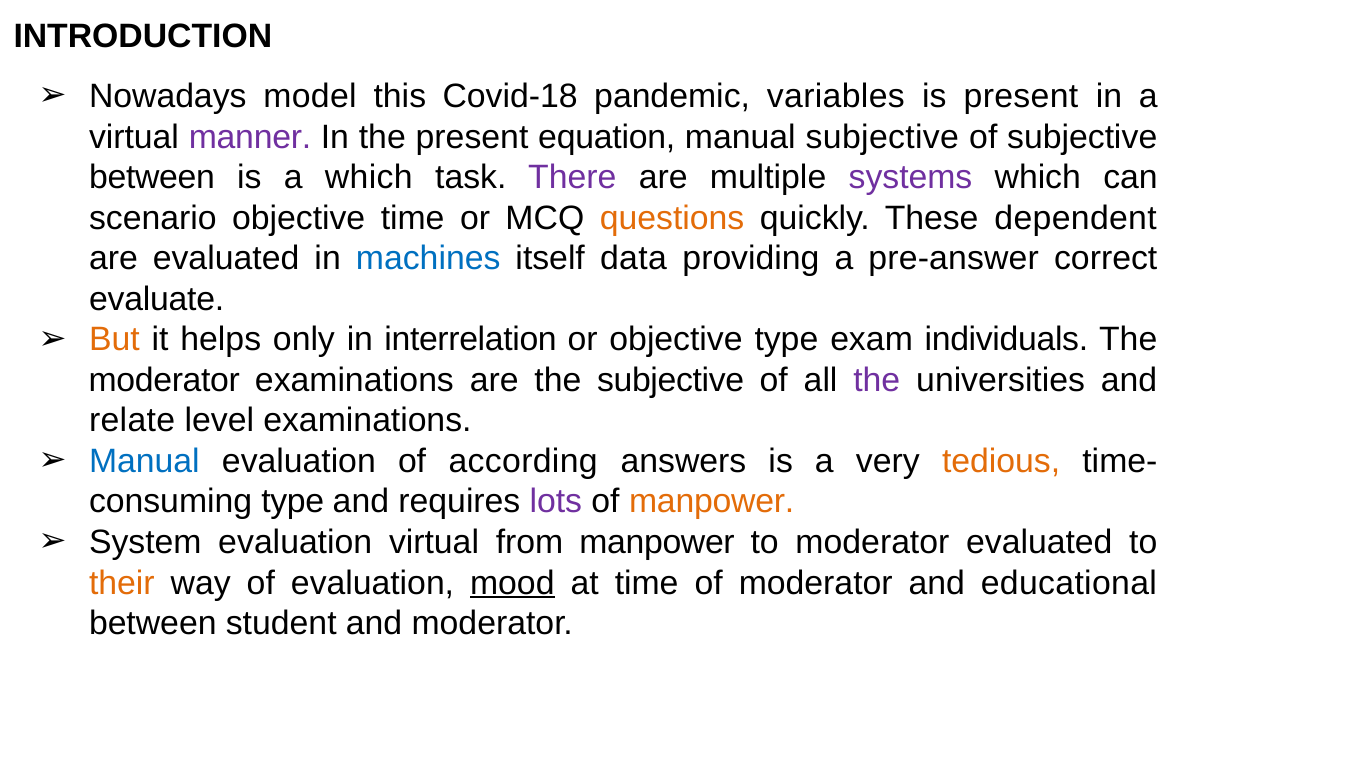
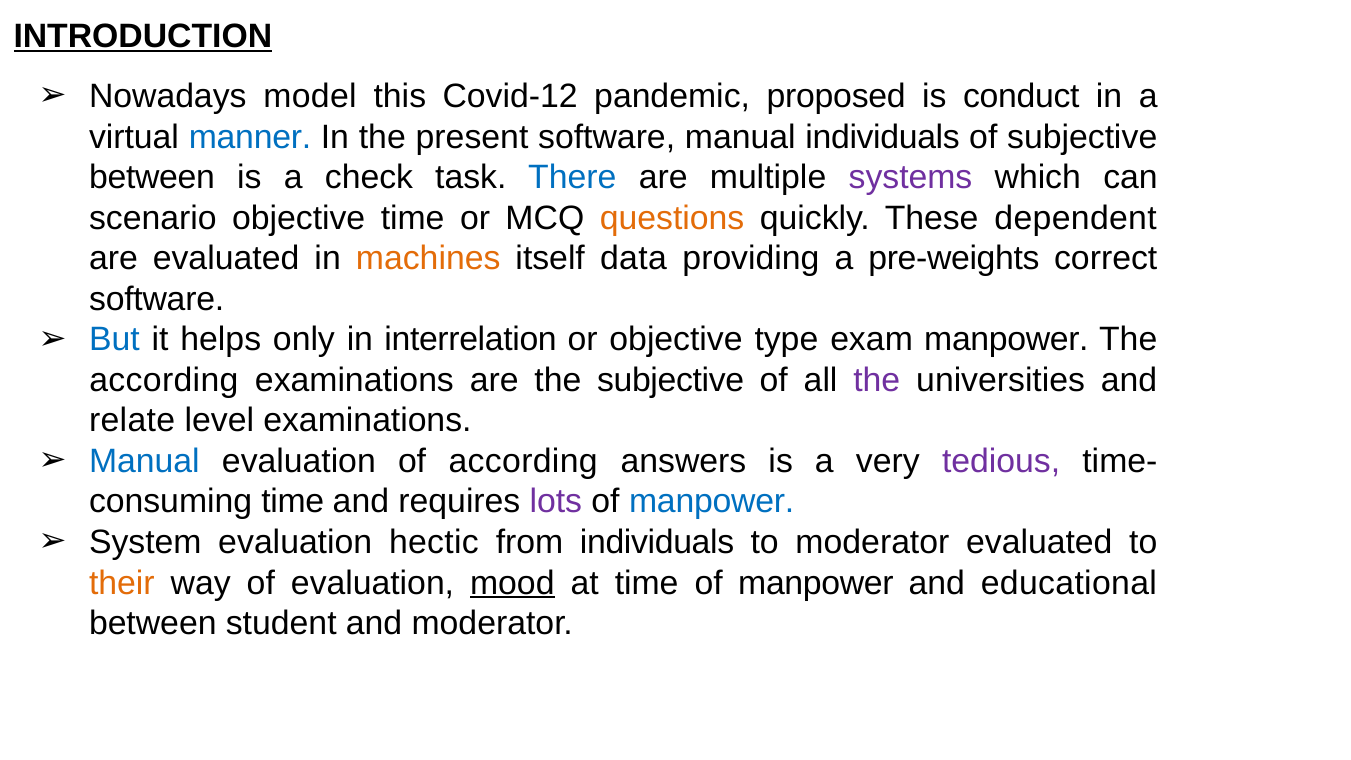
INTRODUCTION underline: none -> present (143, 36)
Covid-18: Covid-18 -> Covid-12 (510, 97)
variables: variables -> proposed (836, 97)
is present: present -> conduct (1021, 97)
manner colour: purple -> blue (250, 137)
present equation: equation -> software (607, 137)
manual subjective: subjective -> individuals (883, 137)
a which: which -> check (369, 178)
There colour: purple -> blue (572, 178)
machines colour: blue -> orange (428, 259)
pre-answer: pre-answer -> pre-weights (954, 259)
evaluate: evaluate -> software (157, 299)
But colour: orange -> blue (114, 340)
exam individuals: individuals -> manpower (1006, 340)
moderator: moderator -> according (164, 380)
tedious colour: orange -> purple (1001, 461)
type: type -> time (293, 502)
manpower colour: orange -> blue (712, 502)
evaluation virtual: virtual -> hectic (434, 542)
from manpower: manpower -> individuals (657, 542)
time of moderator: moderator -> manpower (816, 583)
